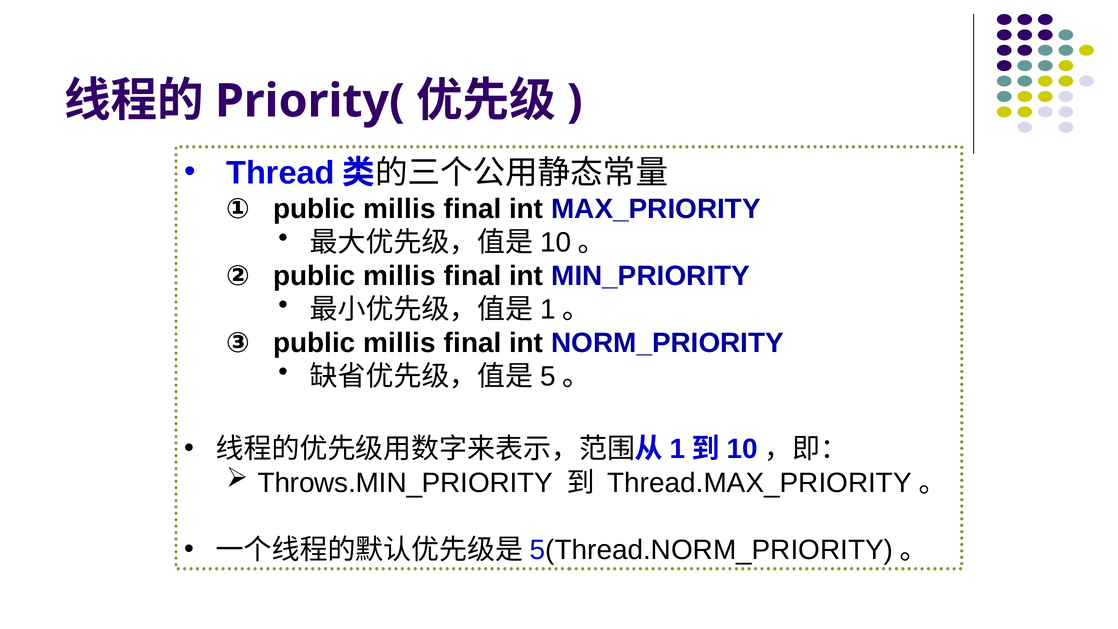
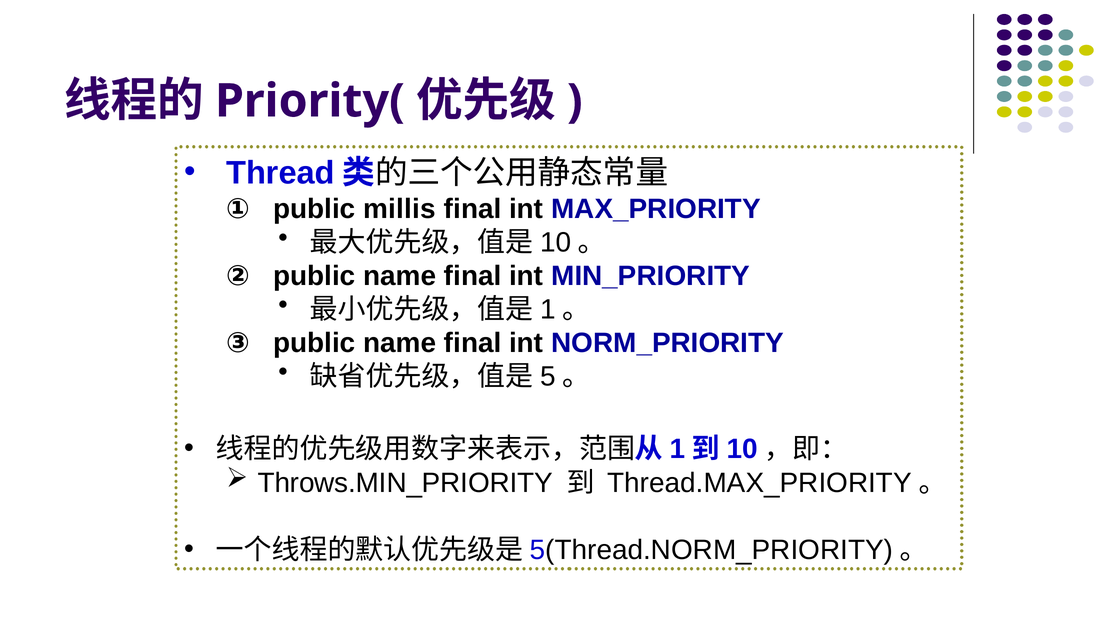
millis: millis -> name (400, 276)
millis: millis -> name (400, 343)
